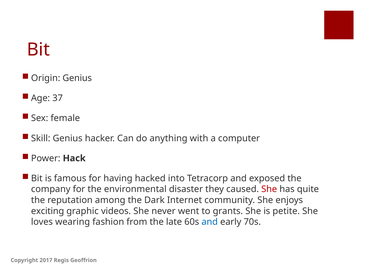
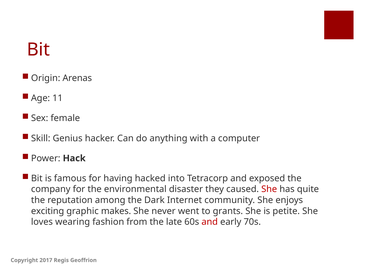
Origin Genius: Genius -> Arenas (77, 78)
37: 37 -> 11 (58, 98)
videos: videos -> makes (116, 212)
and colour: blue -> red (210, 223)
